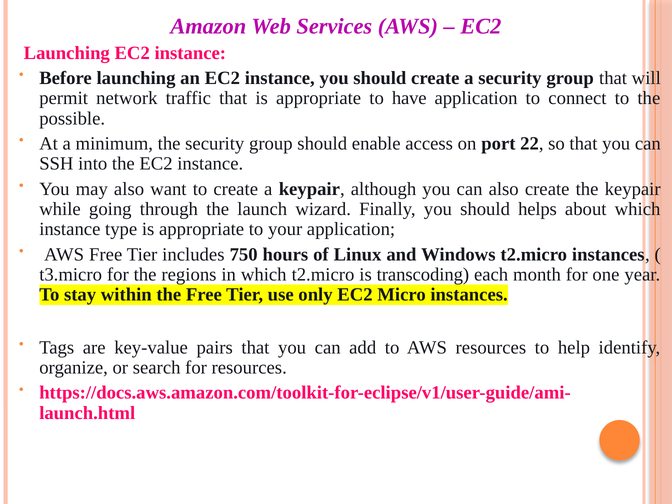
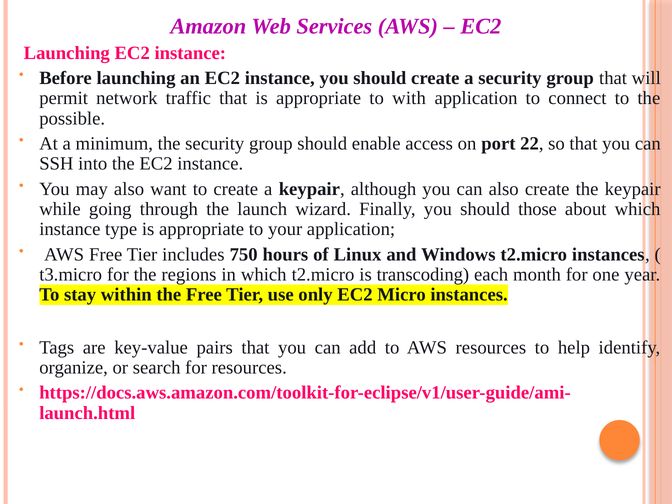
have: have -> with (409, 98)
helps: helps -> those (538, 209)
